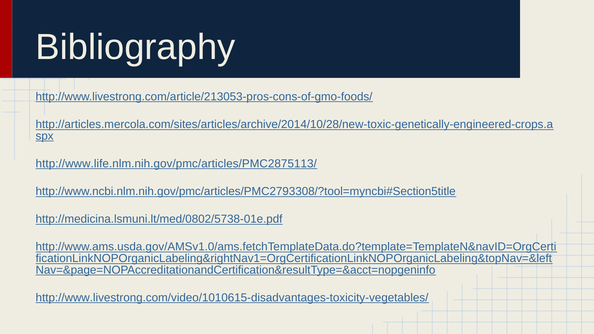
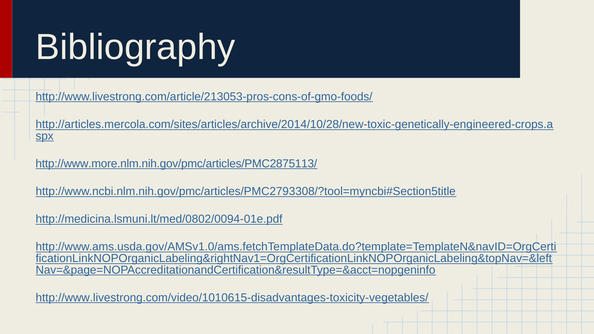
http://www.life.nlm.nih.gov/pmc/articles/PMC2875113/: http://www.life.nlm.nih.gov/pmc/articles/PMC2875113/ -> http://www.more.nlm.nih.gov/pmc/articles/PMC2875113/ (176, 164)
http://medicina.lsmuni.lt/med/0802/5738-01e.pdf: http://medicina.lsmuni.lt/med/0802/5738-01e.pdf -> http://medicina.lsmuni.lt/med/0802/0094-01e.pdf (159, 219)
